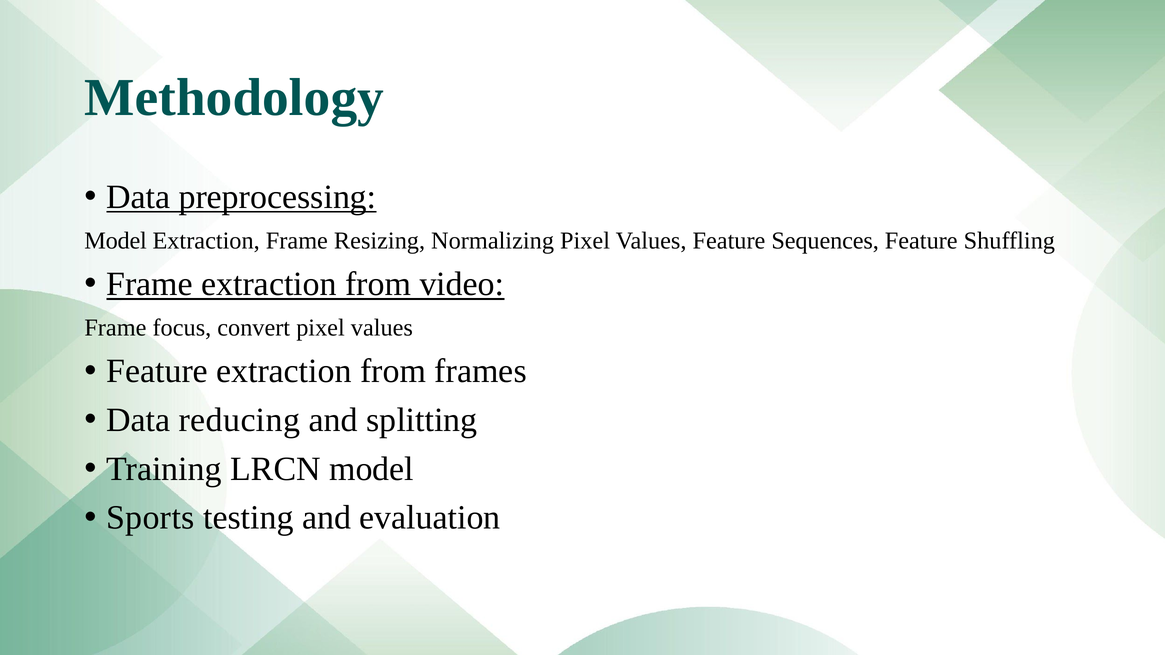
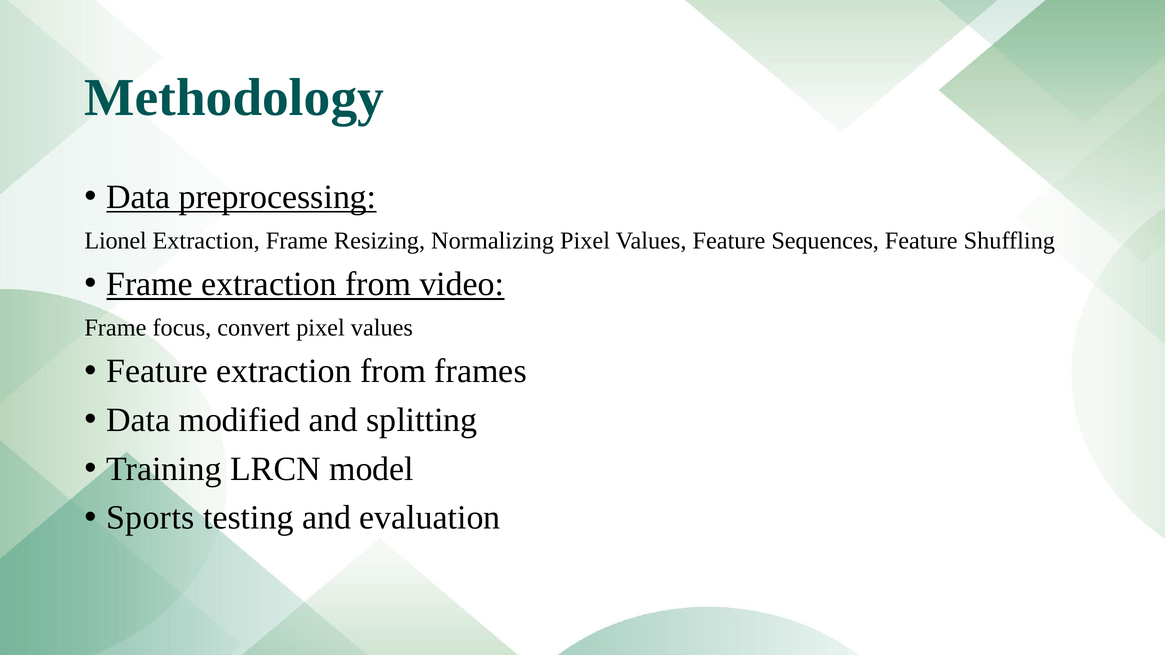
Model: Model -> Lionel (116, 241)
reducing: reducing -> modified (240, 420)
